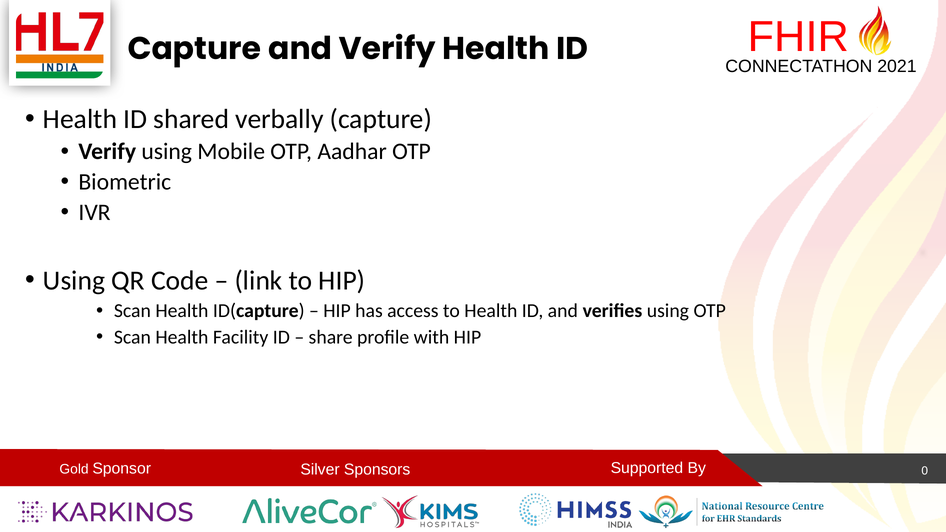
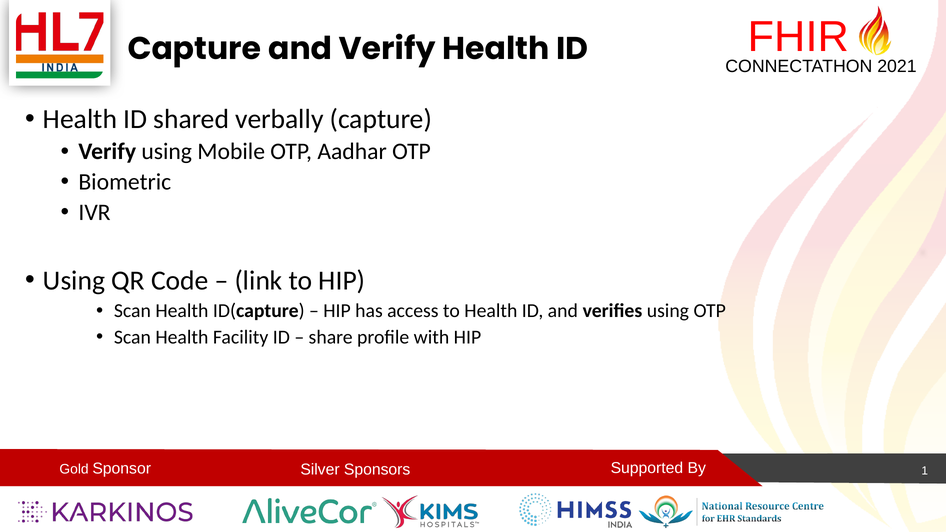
0: 0 -> 1 (925, 471)
